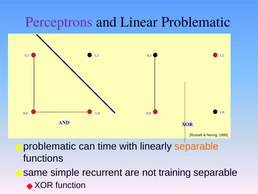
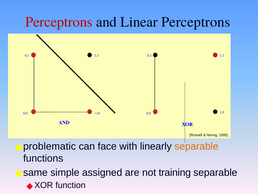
Perceptrons colour: purple -> red (59, 22)
Linear Problematic: Problematic -> Perceptrons (196, 22)
time: time -> face (107, 146)
recurrent: recurrent -> assigned (102, 172)
